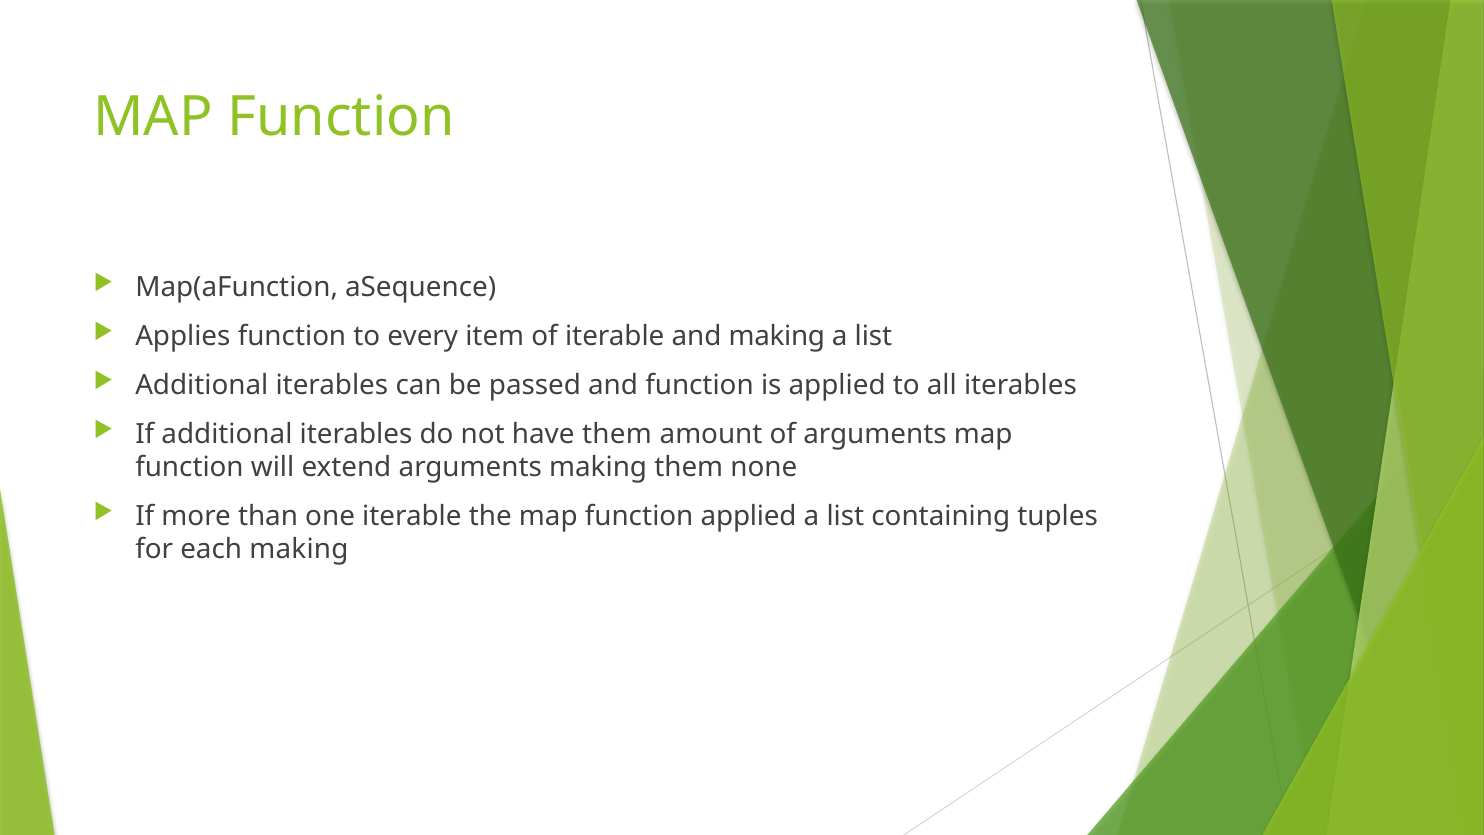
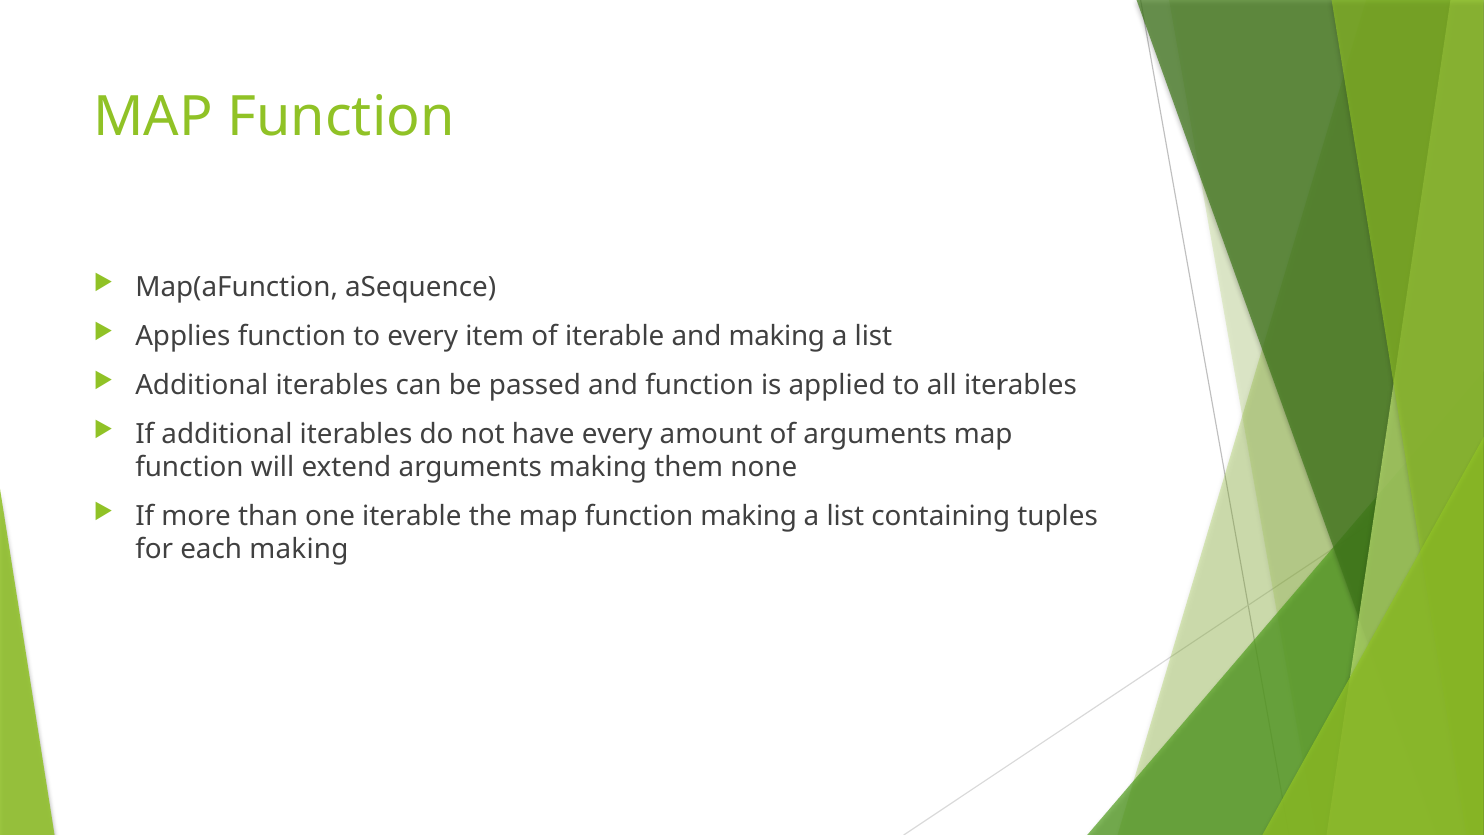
have them: them -> every (617, 434)
function applied: applied -> making (749, 516)
